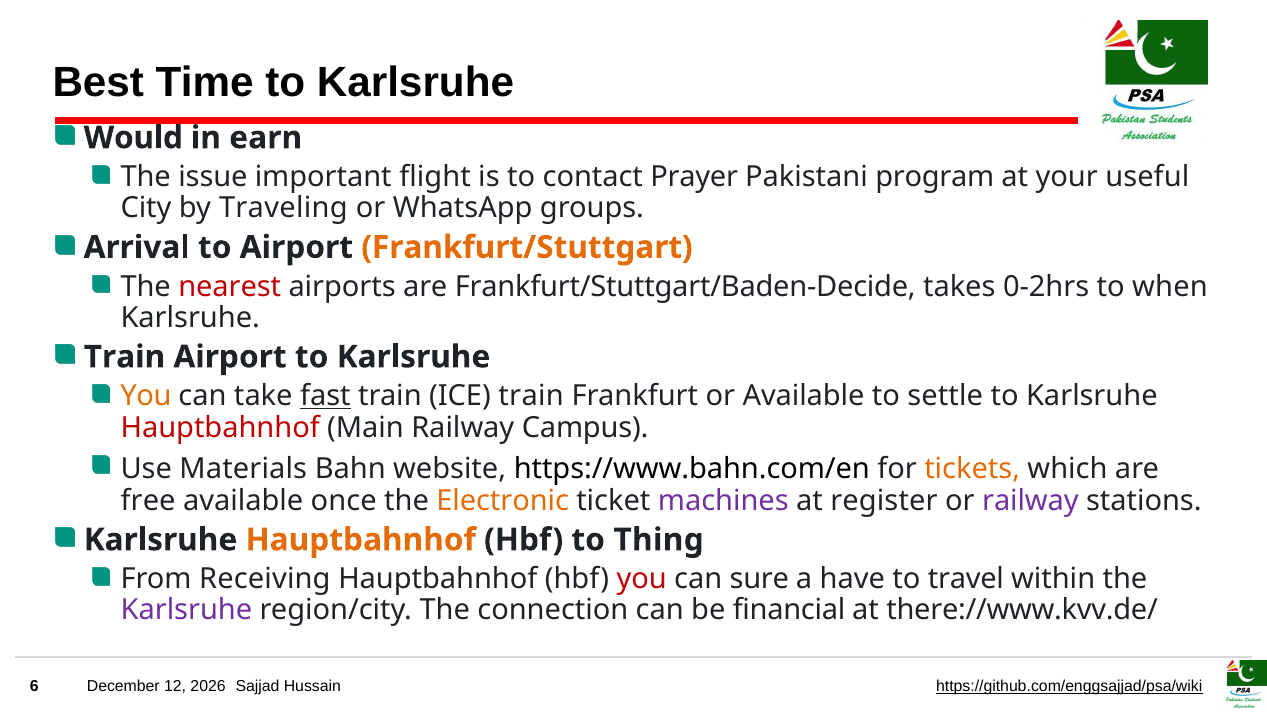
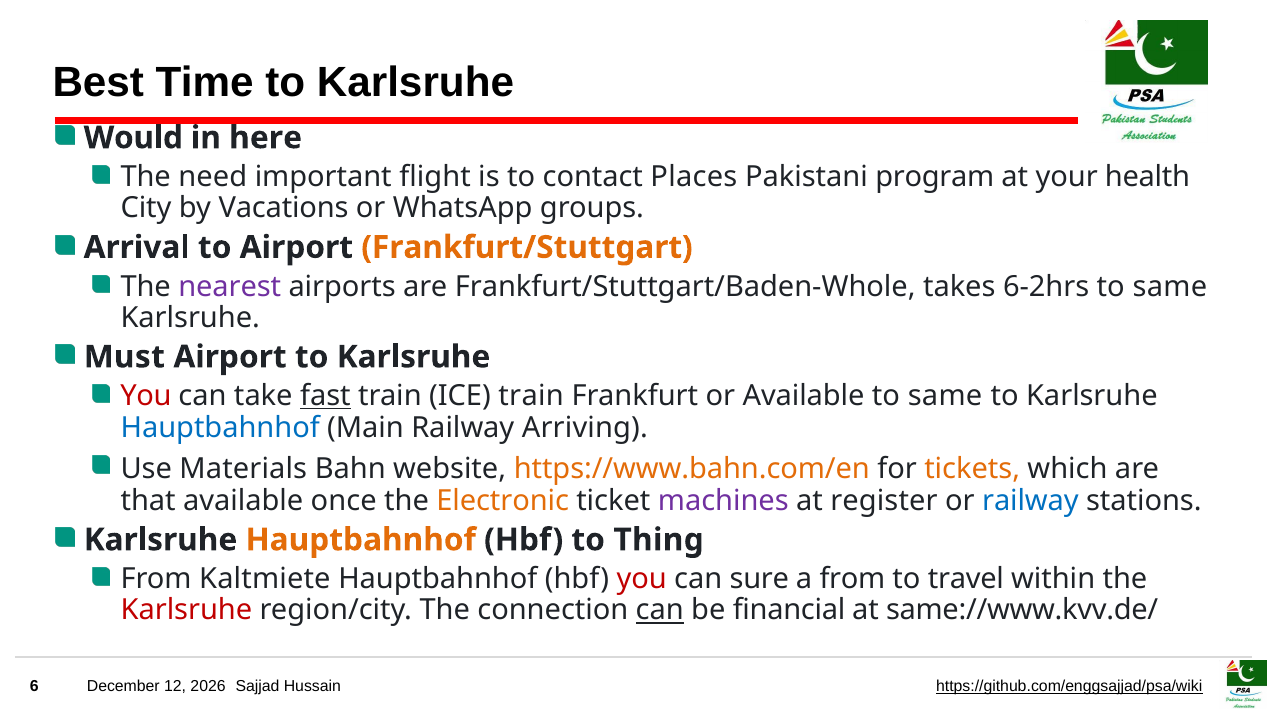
earn: earn -> here (266, 138)
issue: issue -> need (213, 177)
Prayer: Prayer -> Places (694, 177)
useful: useful -> health (1147, 177)
Traveling: Traveling -> Vacations (284, 208)
nearest colour: red -> purple (230, 286)
Frankfurt/Stuttgart/Baden-Decide: Frankfurt/Stuttgart/Baden-Decide -> Frankfurt/Stuttgart/Baden-Whole (685, 286)
0-2hrs: 0-2hrs -> 6-2hrs (1046, 286)
when: when -> same (1170, 286)
Train: Train -> Must (124, 357)
You colour: orange -> red (146, 396)
settle: settle -> same (945, 396)
Hauptbahnhof colour: red -> blue (220, 427)
Campus: Campus -> Arriving (585, 427)
https://www.bahn.com/en colour: black -> orange (692, 468)
free: free -> that (148, 501)
railway colour: purple -> blue (1030, 501)
Receiving: Receiving -> Kaltmiete (265, 579)
a have: have -> from (852, 579)
Karlsruhe colour: purple -> red (186, 610)
can underline: none -> present (660, 610)
there://www.kvv.de/: there://www.kvv.de/ -> same://www.kvv.de/ (1022, 610)
